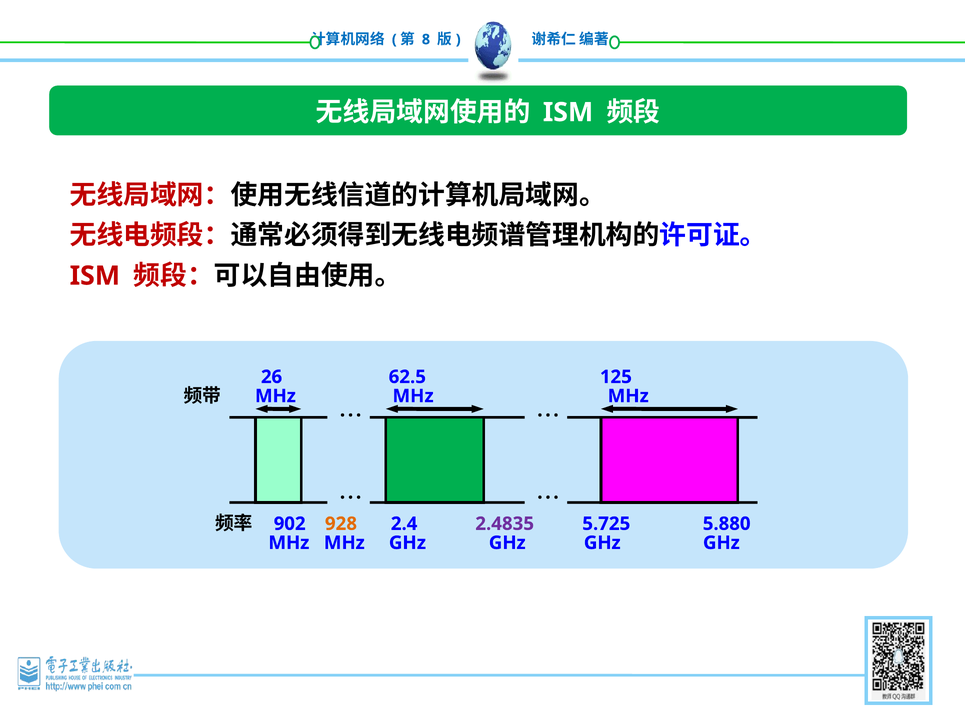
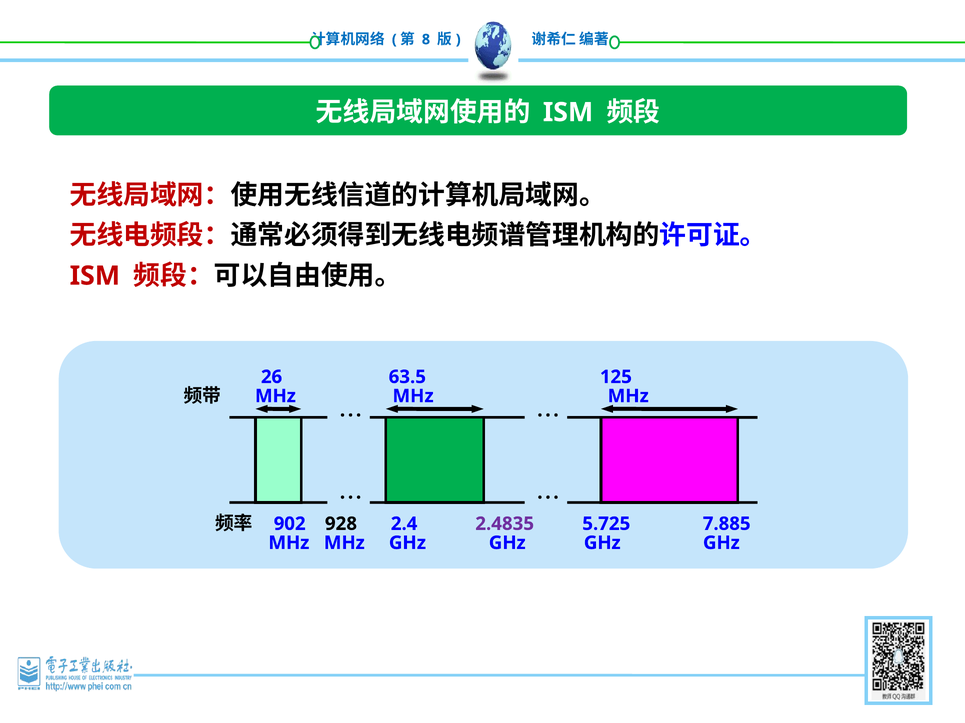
62.5: 62.5 -> 63.5 (407, 377)
928 colour: orange -> black (341, 524)
5.880: 5.880 -> 7.885 (727, 524)
